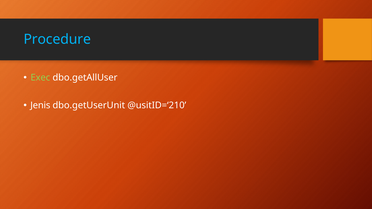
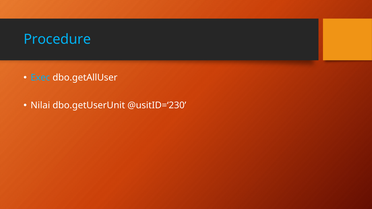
Exec colour: light green -> light blue (40, 78)
Jenis: Jenis -> Nilai (40, 105)
@usitID=‘210: @usitID=‘210 -> @usitID=‘230 (157, 105)
